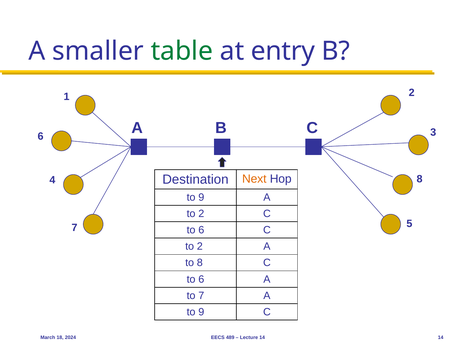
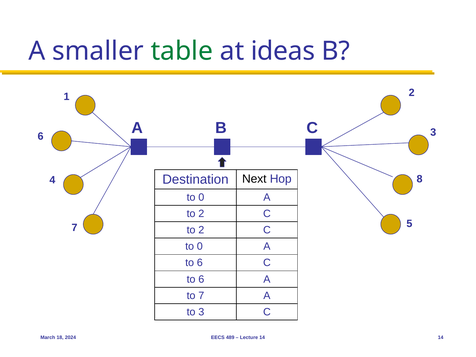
entry: entry -> ideas (283, 51)
Next colour: orange -> black (254, 179)
9: 9 -> 0 (201, 197)
6: 6 -> 2 (201, 230)
2: 2 -> 0 (200, 246)
8: 8 -> 6 (200, 263)
9: 9 -> 3 (201, 312)
